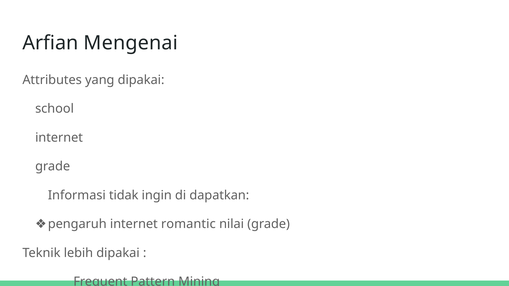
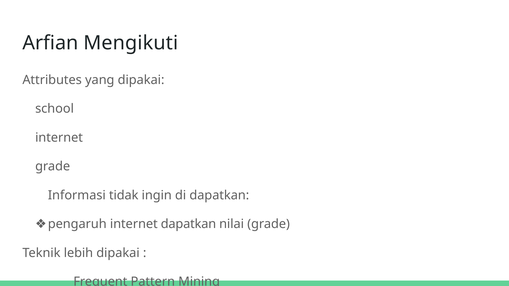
Mengenai: Mengenai -> Mengikuti (131, 43)
internet romantic: romantic -> dapatkan (188, 224)
